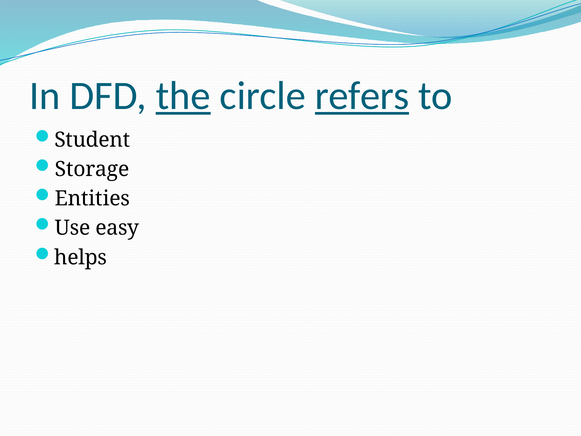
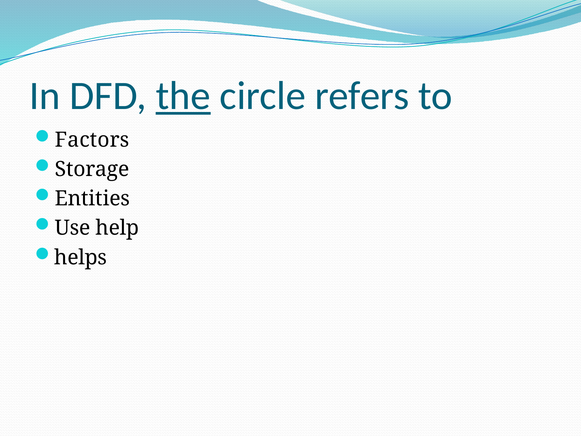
refers underline: present -> none (362, 96)
Student: Student -> Factors (92, 140)
easy: easy -> help (117, 228)
